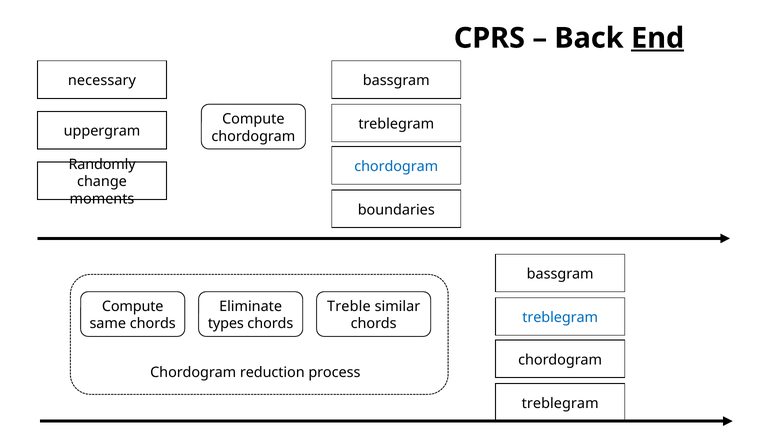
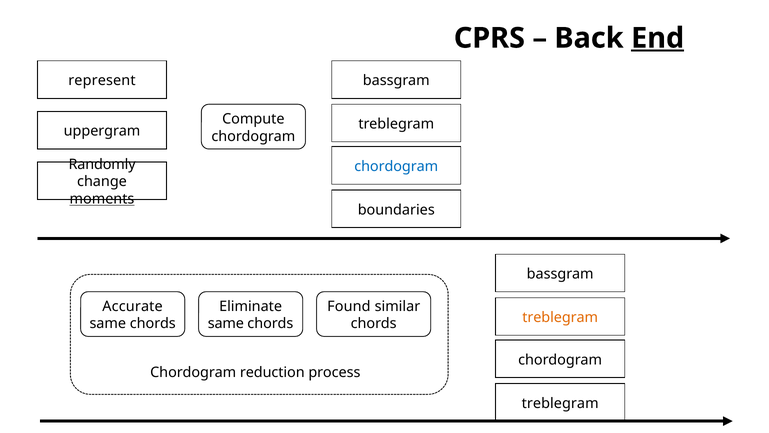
necessary: necessary -> represent (102, 81)
moments underline: none -> present (102, 199)
Compute: Compute -> Accurate (133, 306)
Treble: Treble -> Found (349, 306)
treblegram colour: blue -> orange (560, 317)
types: types -> same (226, 323)
